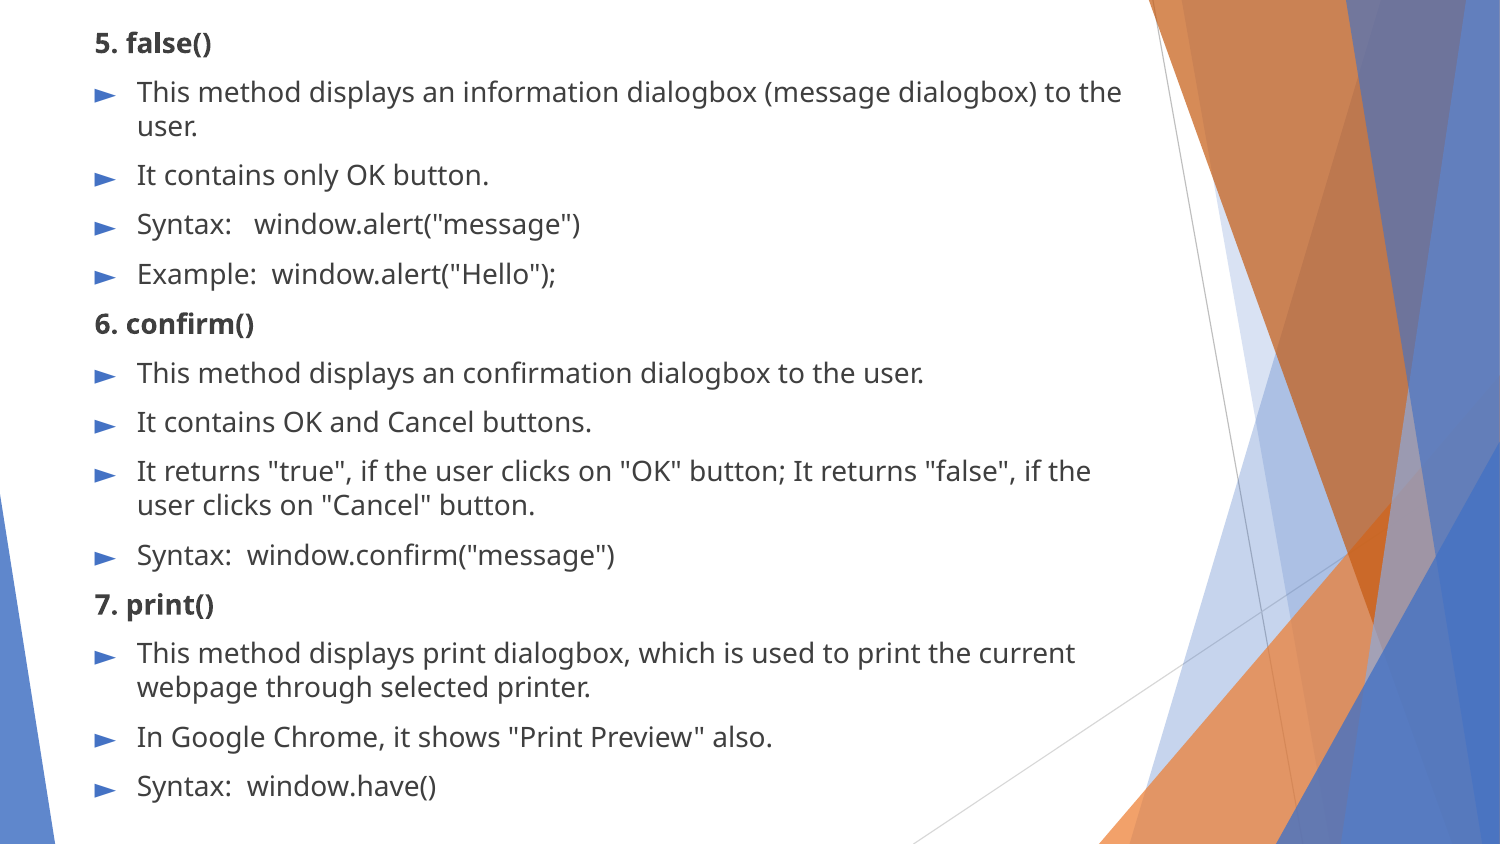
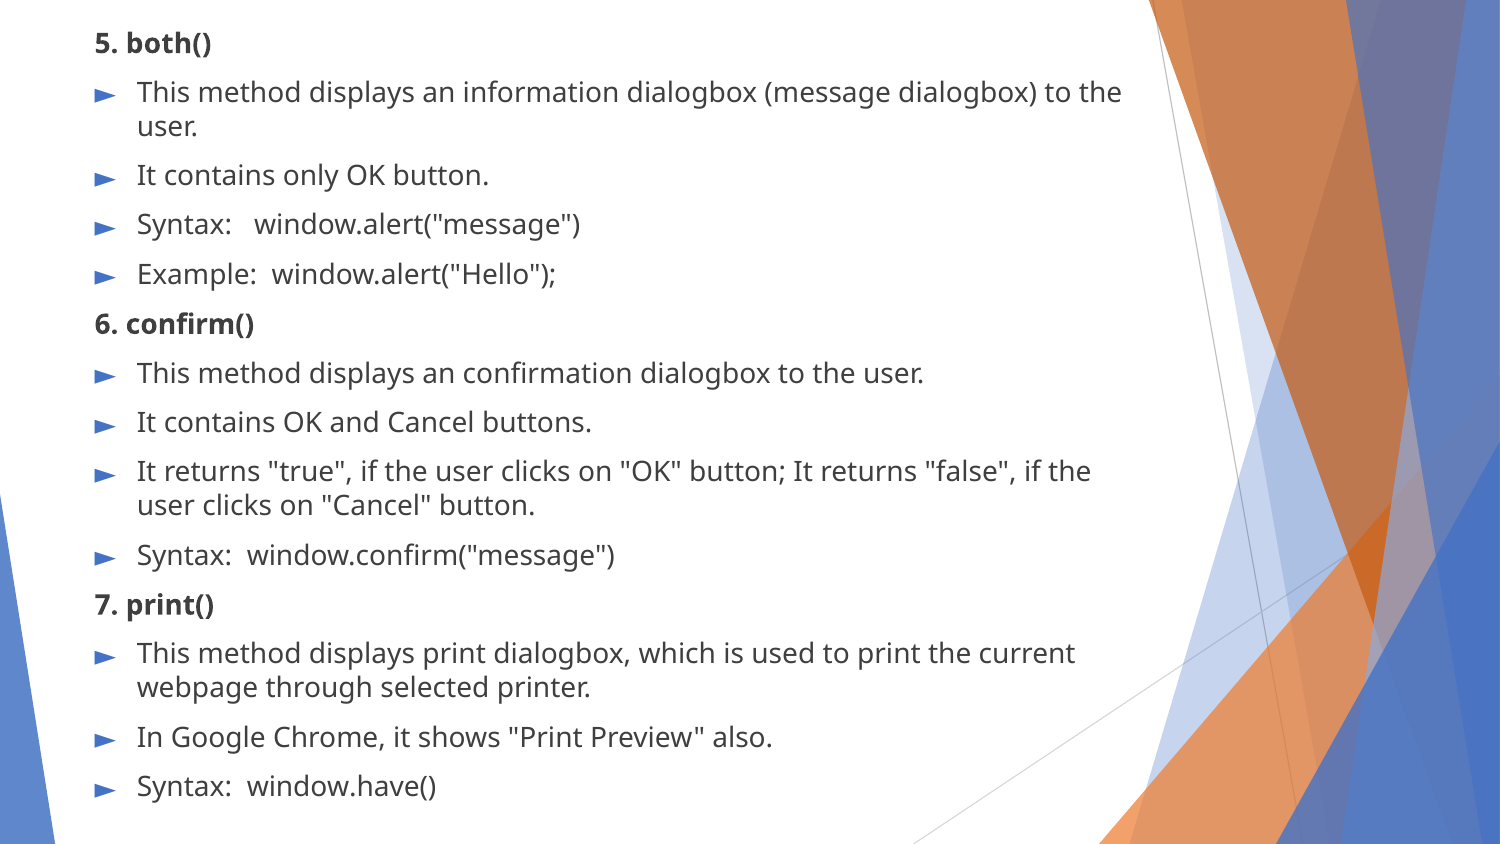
false(: false( -> both( (169, 44)
